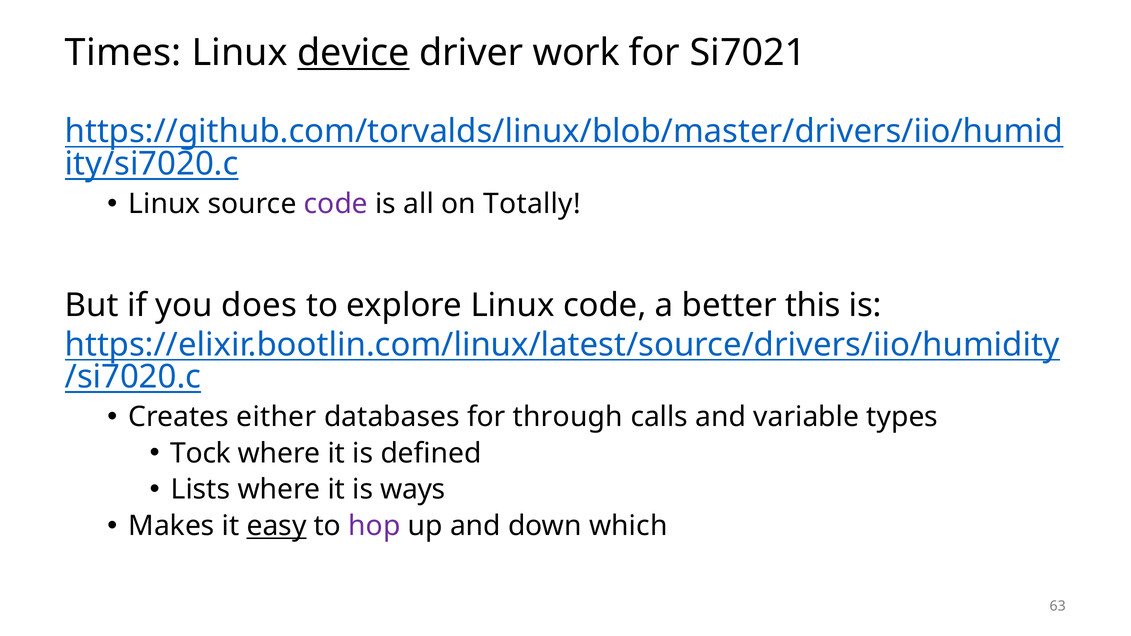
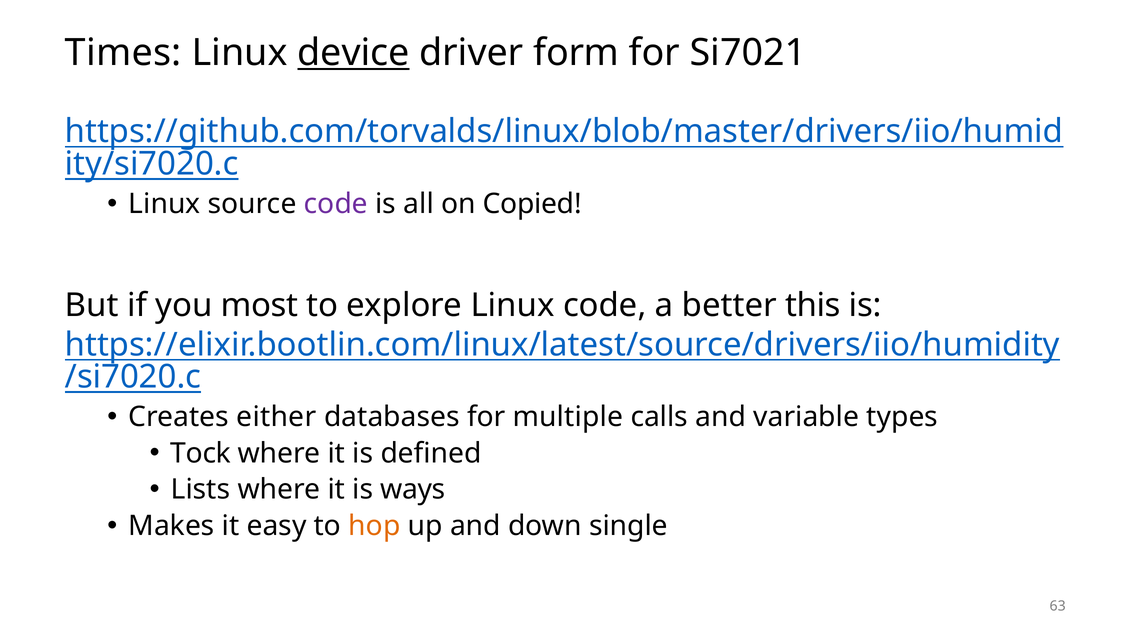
work: work -> form (576, 53)
Totally: Totally -> Copied (532, 204)
does: does -> most (260, 305)
through: through -> multiple (568, 417)
easy underline: present -> none (277, 526)
hop colour: purple -> orange (374, 526)
which: which -> single (628, 526)
